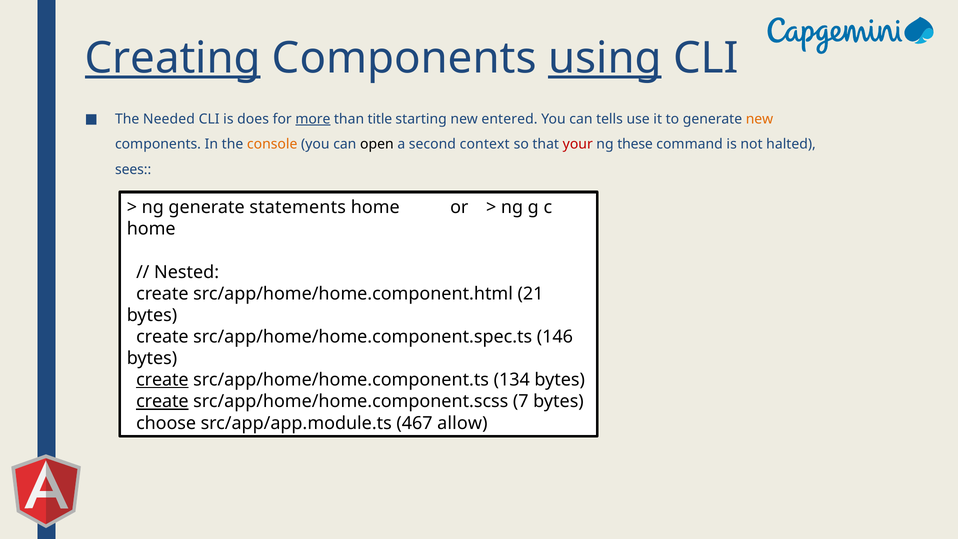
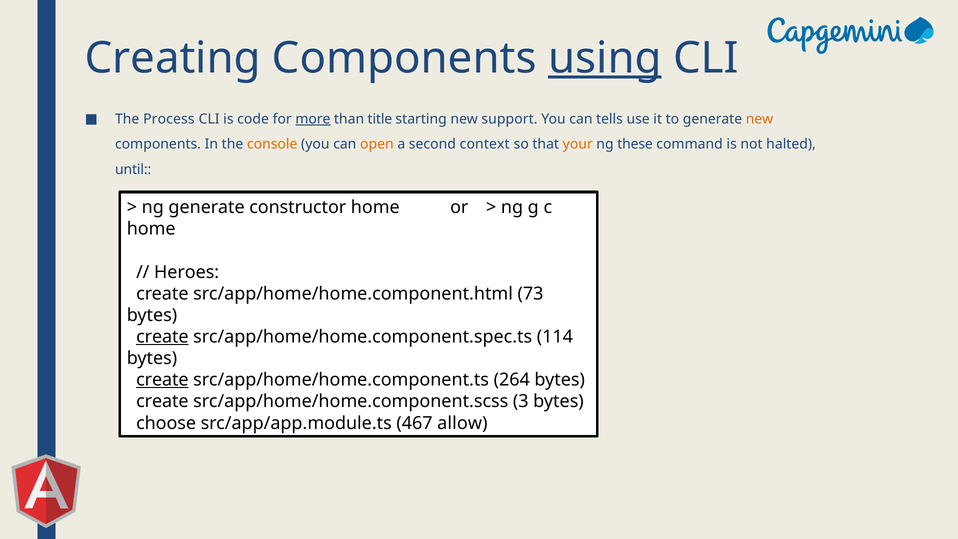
Creating underline: present -> none (173, 58)
Needed: Needed -> Process (169, 119)
does: does -> code (253, 119)
entered: entered -> support (509, 119)
open colour: black -> orange (377, 144)
your colour: red -> orange (578, 144)
sees: sees -> until (133, 169)
statements: statements -> constructor (298, 207)
Nested: Nested -> Heroes (187, 272)
21: 21 -> 73 (531, 294)
create underline: none -> present (162, 337)
146: 146 -> 114 (555, 337)
134: 134 -> 264 (512, 380)
create underline: present -> none (162, 401)
7: 7 -> 3 (521, 401)
